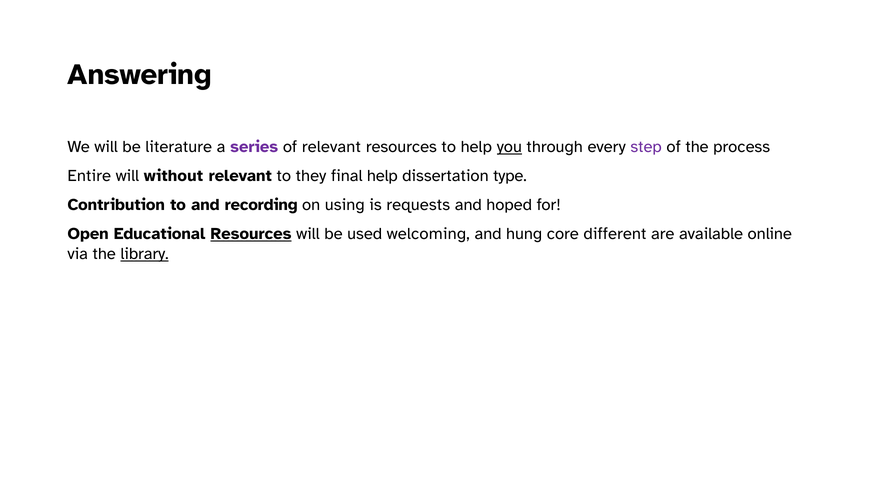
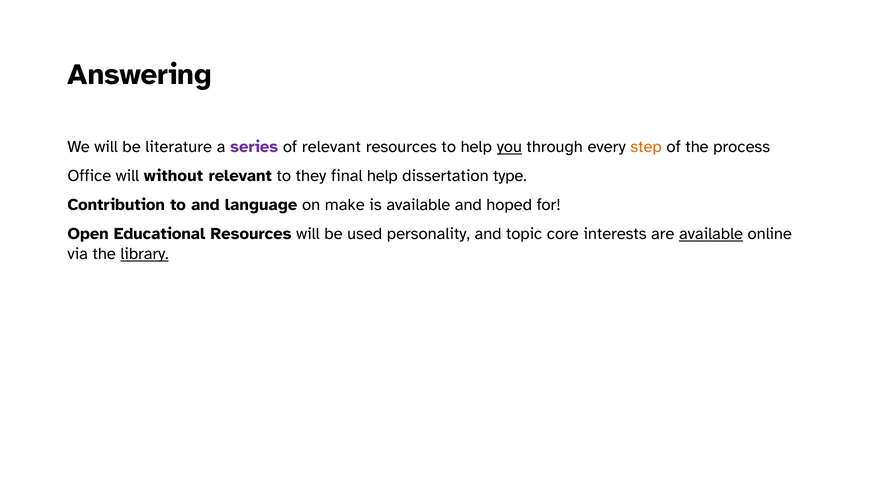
step colour: purple -> orange (646, 147)
Entire: Entire -> Office (89, 176)
recording: recording -> language (261, 205)
using: using -> make (345, 205)
is requests: requests -> available (418, 205)
Resources underline: present -> none (251, 234)
welcoming: welcoming -> personality (428, 234)
hung: hung -> topic (524, 234)
different: different -> interests (615, 234)
available underline: none -> present (711, 234)
